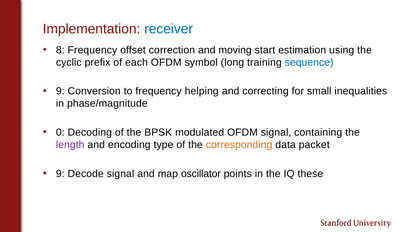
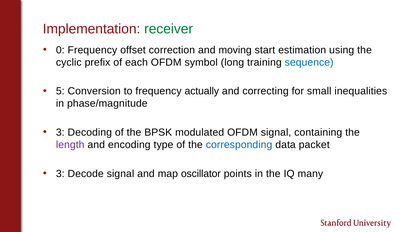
receiver colour: blue -> green (169, 29)
8: 8 -> 0 (60, 50)
9: 9 -> 5 (60, 91)
helping: helping -> actually (202, 91)
0: 0 -> 3 (60, 132)
corresponding colour: orange -> blue (239, 145)
9: 9 -> 3 (60, 174)
these: these -> many (310, 174)
